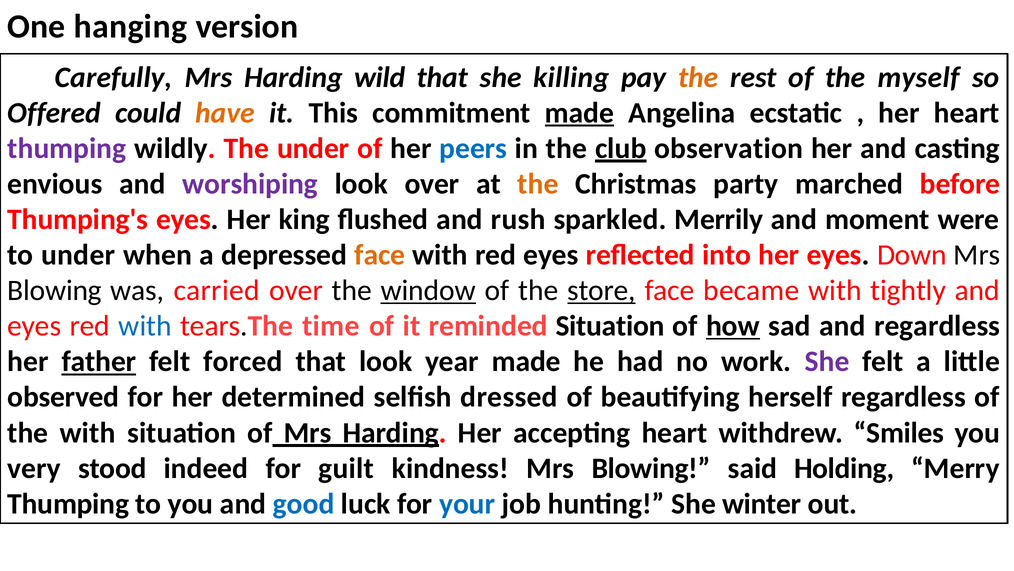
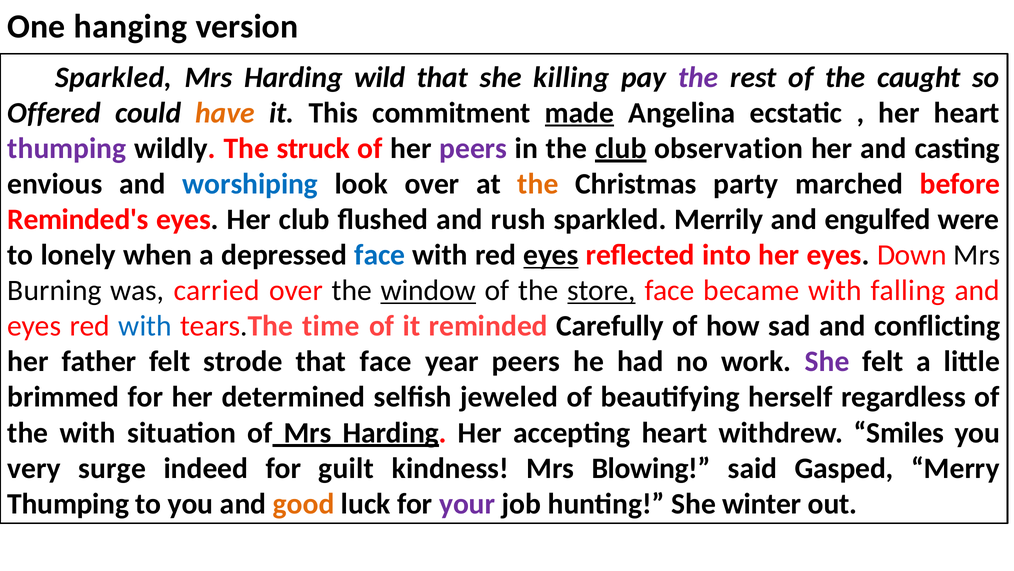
Carefully: Carefully -> Sparkled (114, 77)
the colour: orange -> purple (698, 77)
myself: myself -> caught (919, 77)
The under: under -> struck (313, 148)
peers colour: blue -> purple (473, 148)
worshiping colour: purple -> blue (250, 184)
Thumping's: Thumping's -> Reminded's (78, 219)
Her king: king -> club (304, 219)
moment: moment -> engulfed (878, 219)
to under: under -> lonely (78, 255)
face colour: orange -> blue (380, 255)
eyes underline: none -> present (551, 255)
Blowing: Blowing -> Burning (55, 290)
tightly: tightly -> falling (908, 290)
reminded Situation: Situation -> Carefully (610, 326)
how underline: present -> none (733, 326)
and regardless: regardless -> conflicting (937, 326)
father underline: present -> none (99, 361)
forced: forced -> strode (243, 361)
that look: look -> face (386, 361)
year made: made -> peers (526, 361)
observed: observed -> brimmed (63, 397)
dressed: dressed -> jeweled (509, 397)
stood: stood -> surge (112, 468)
Holding: Holding -> Gasped (844, 468)
good colour: blue -> orange (304, 503)
your colour: blue -> purple (467, 503)
